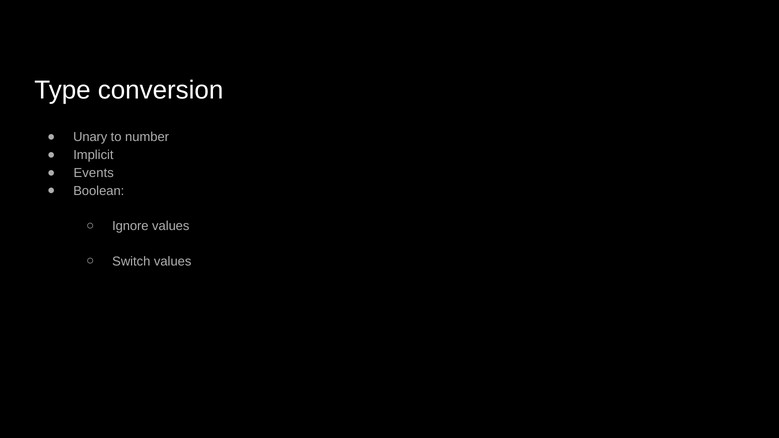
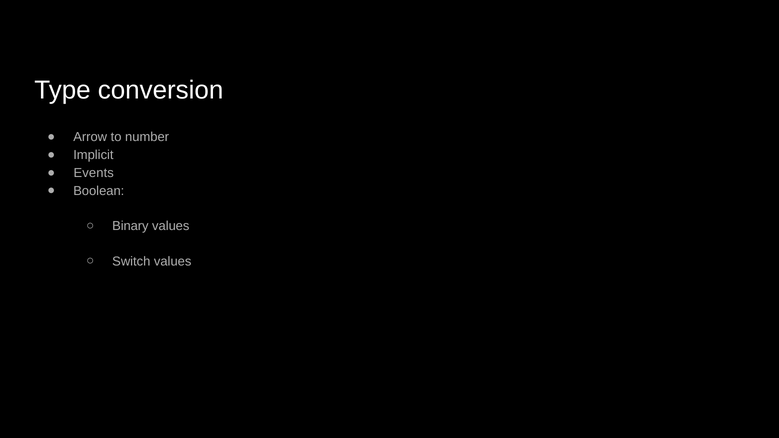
Unary: Unary -> Arrow (90, 137)
Ignore: Ignore -> Binary (130, 226)
